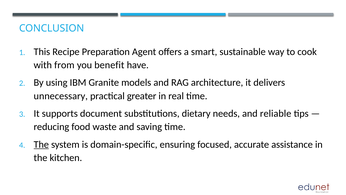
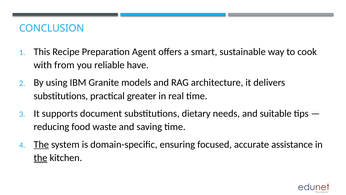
benefit: benefit -> reliable (109, 65)
unnecessary: unnecessary -> substitutions (61, 96)
reliable: reliable -> suitable (276, 113)
the underline: none -> present (41, 157)
